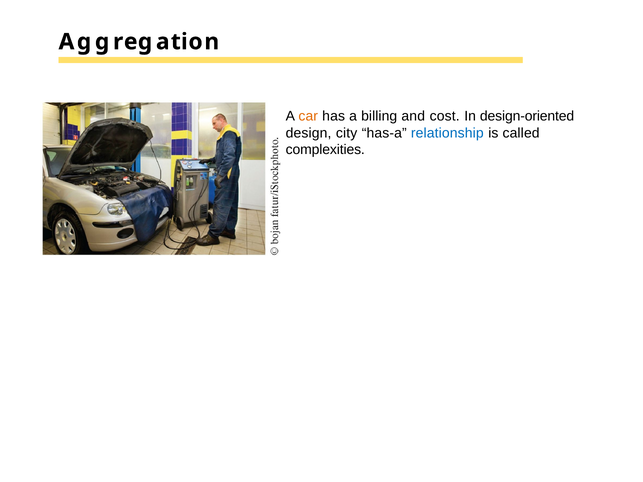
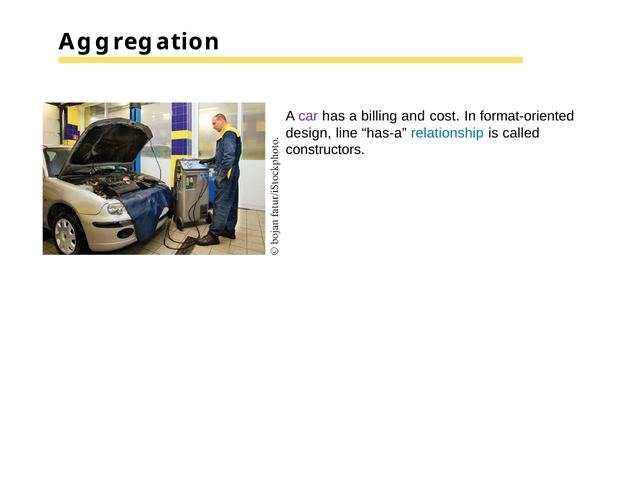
car colour: orange -> purple (308, 116)
design-oriented: design-oriented -> format-oriented (527, 116)
city: city -> line (347, 133)
complexities: complexities -> constructors (325, 150)
